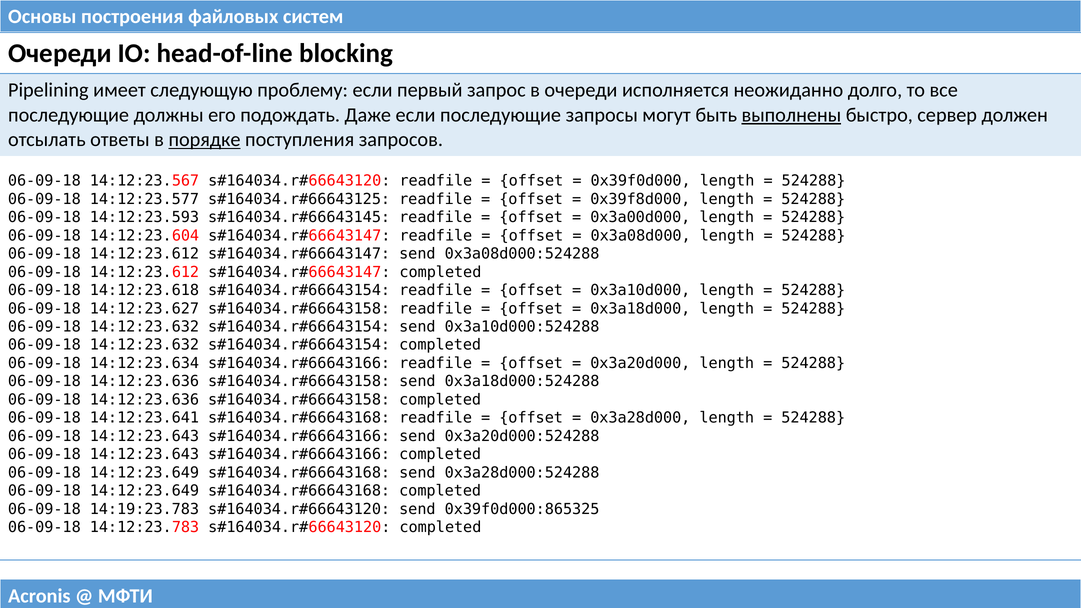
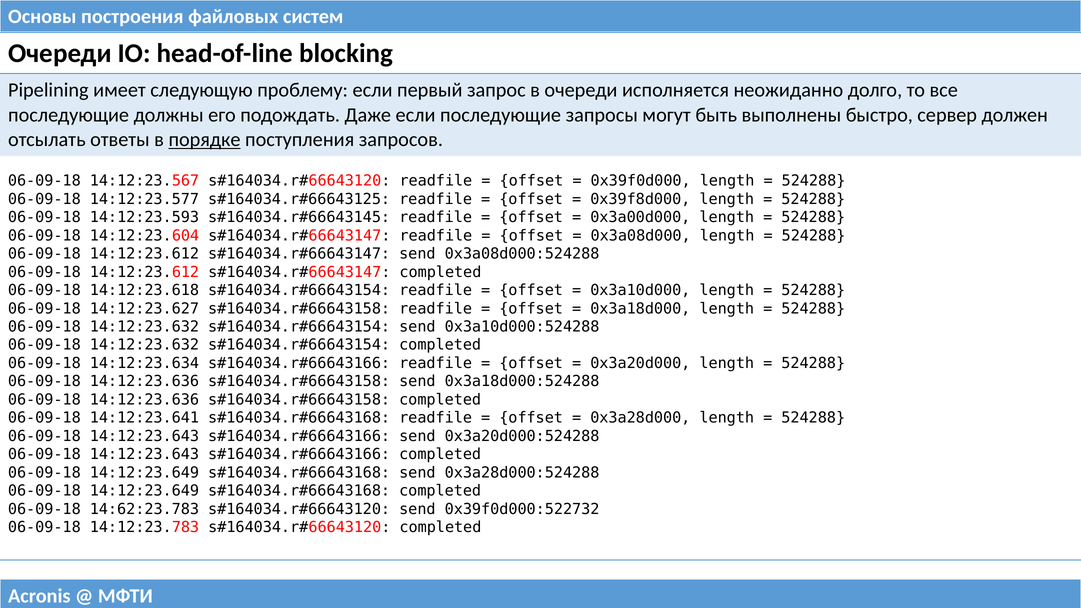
выполнены underline: present -> none (791, 115)
14:19:23.783: 14:19:23.783 -> 14:62:23.783 (144, 509)
0x39f0d000:865325: 0x39f0d000:865325 -> 0x39f0d000:522732 (522, 509)
